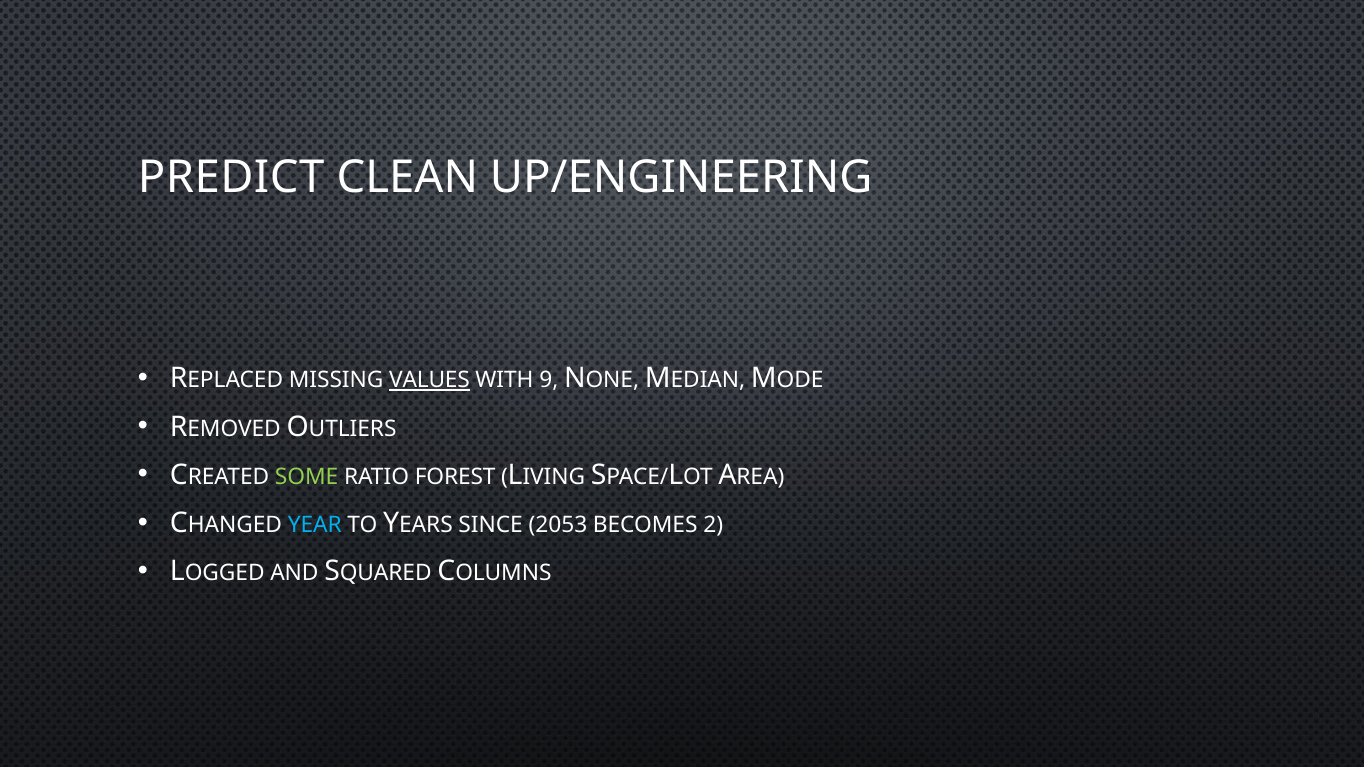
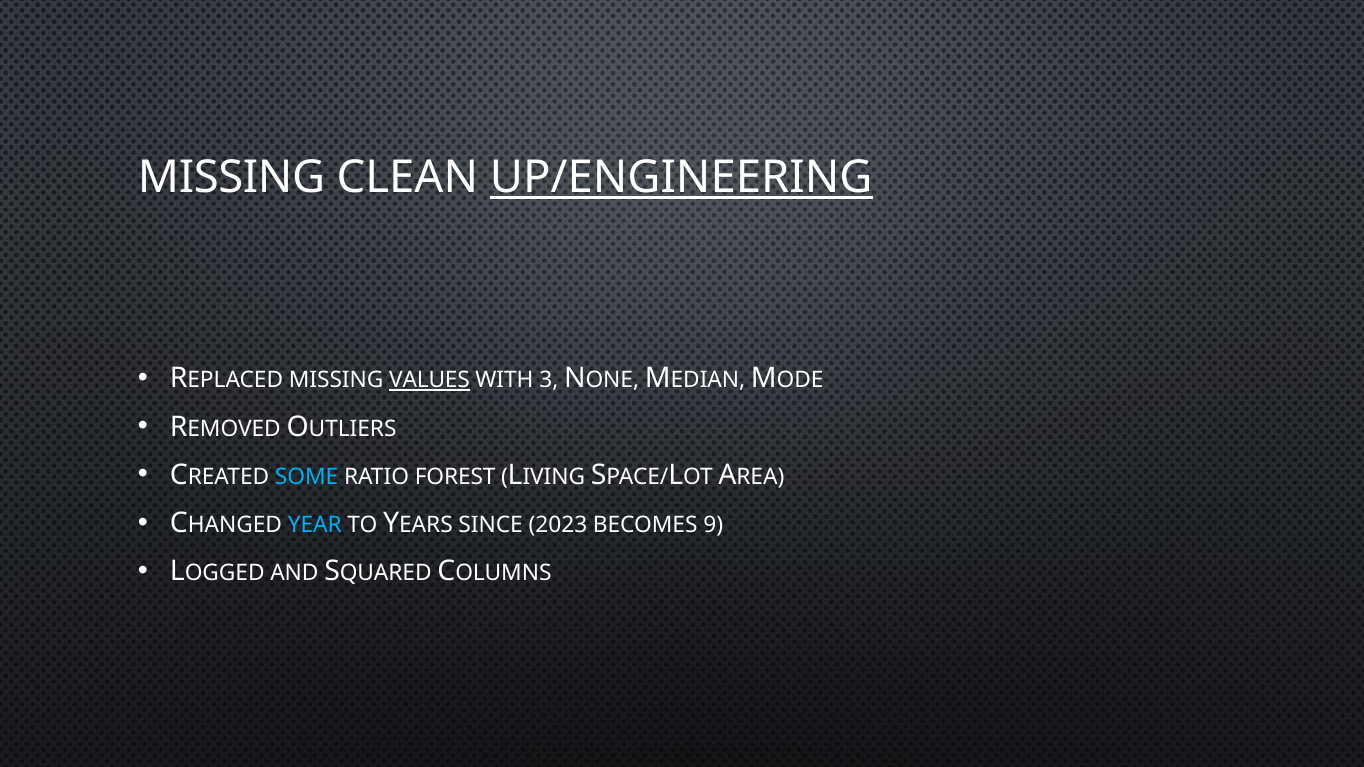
PREDICT: PREDICT -> MISSING (232, 178)
UP/ENGINEERING underline: none -> present (681, 178)
9: 9 -> 3 (549, 380)
SOME colour: light green -> light blue (307, 477)
2053: 2053 -> 2023 (558, 525)
2: 2 -> 9 (713, 525)
